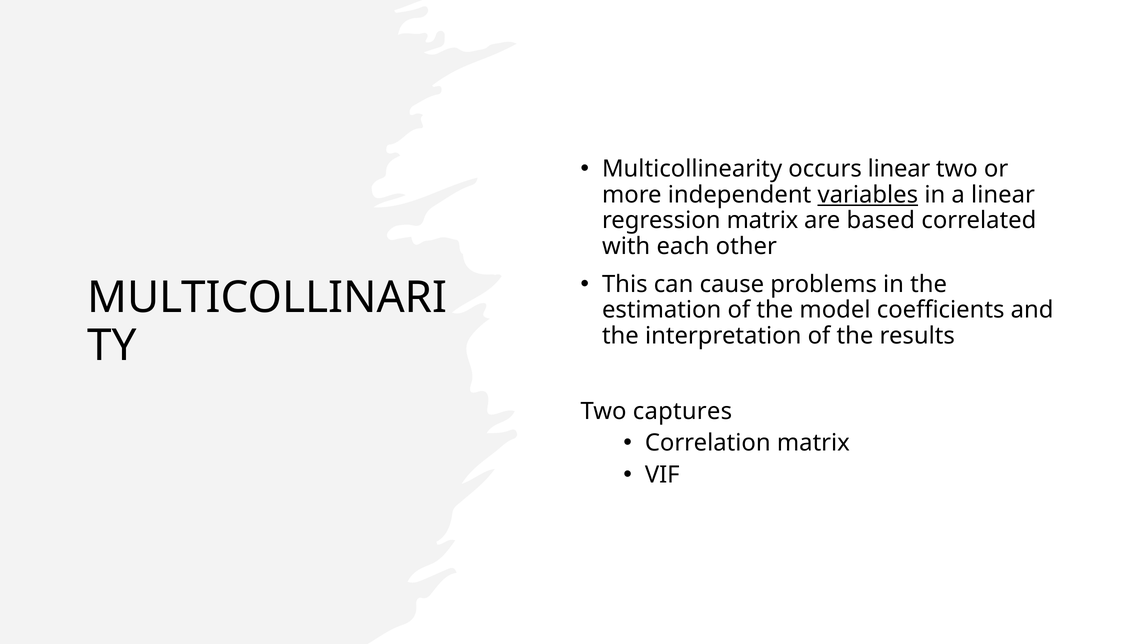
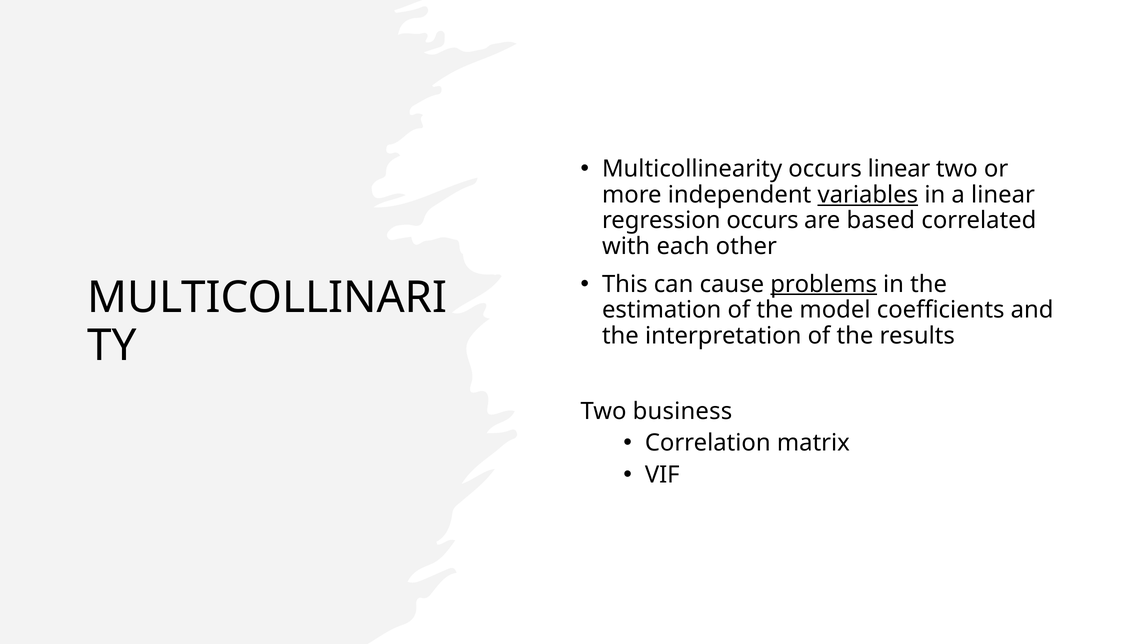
regression matrix: matrix -> occurs (762, 220)
problems underline: none -> present (824, 284)
captures: captures -> business (682, 411)
